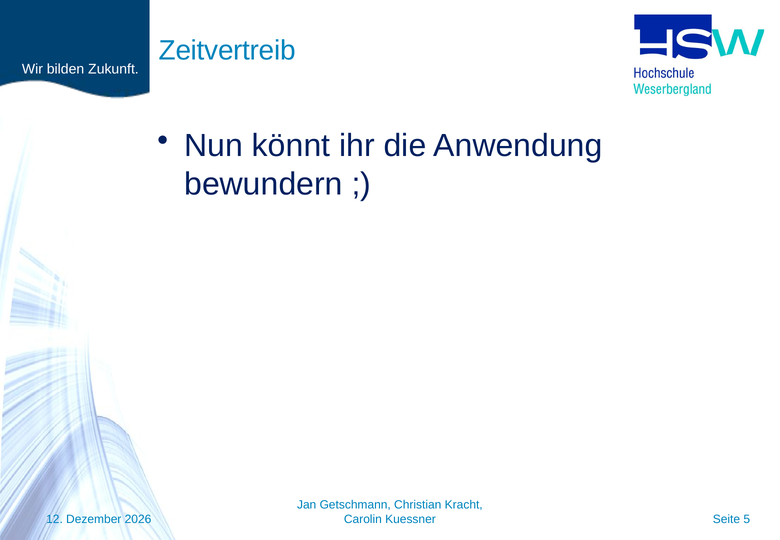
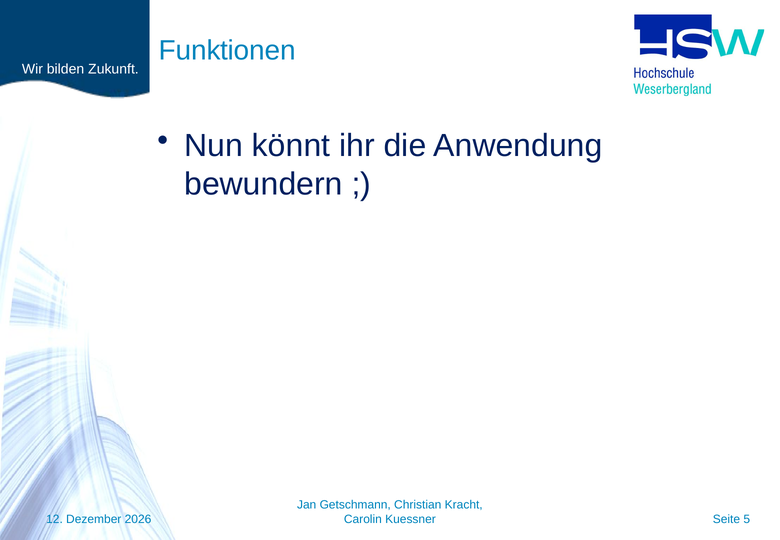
Zeitvertreib: Zeitvertreib -> Funktionen (227, 50)
